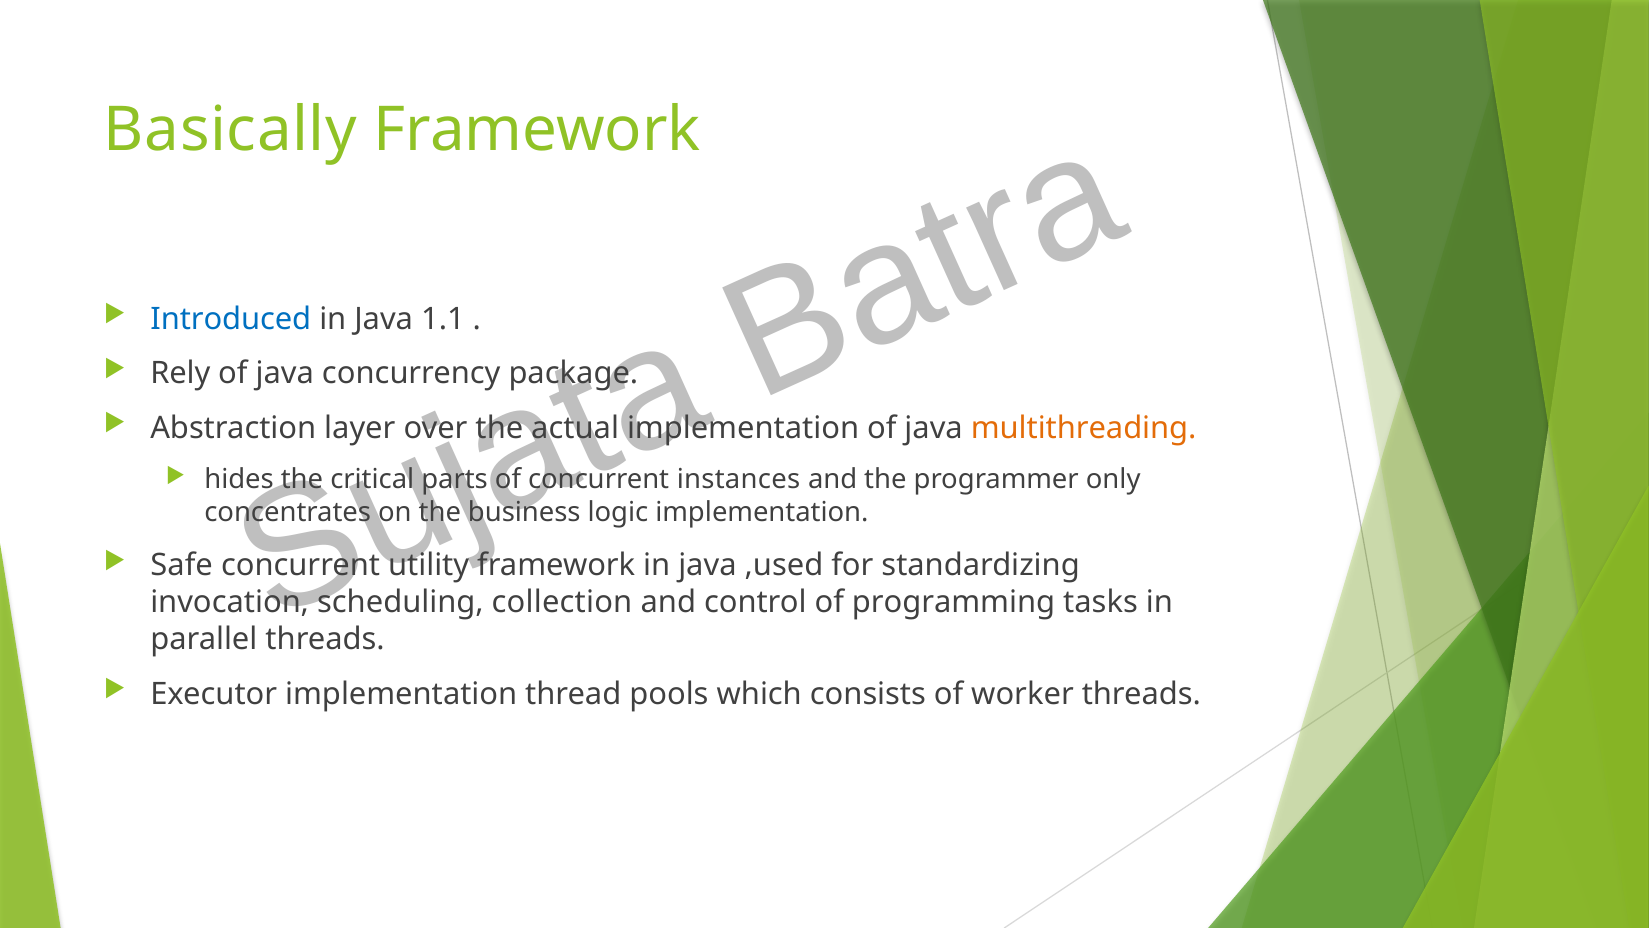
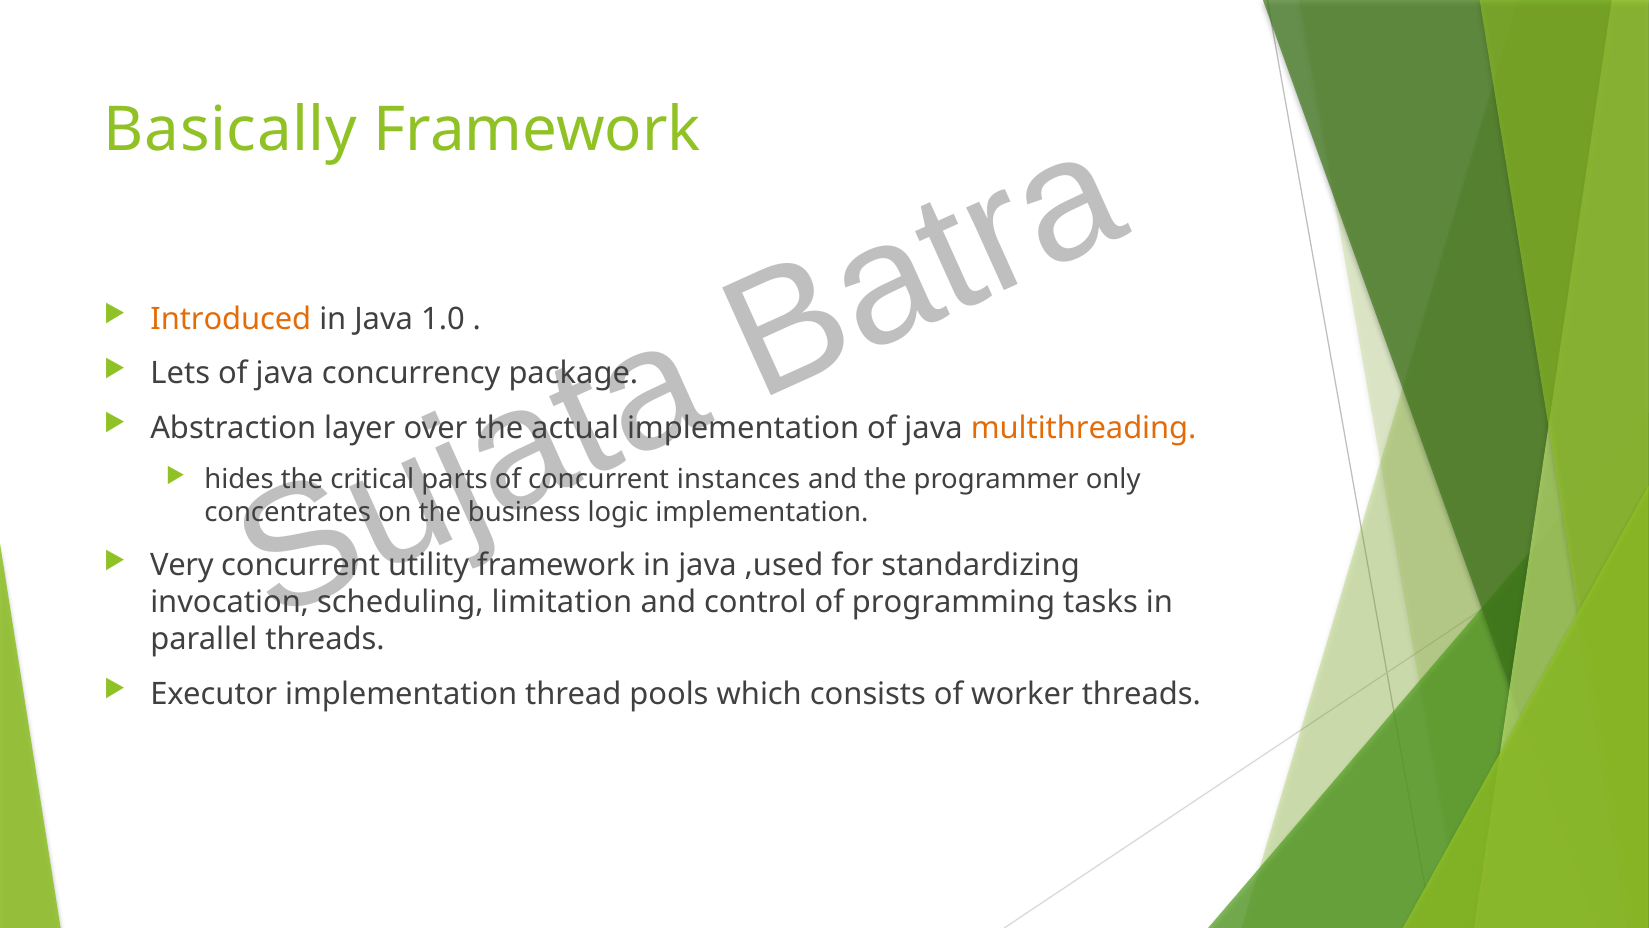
Introduced colour: blue -> orange (231, 319)
1.1: 1.1 -> 1.0 (443, 319)
Rely: Rely -> Lets (180, 373)
Safe: Safe -> Very (182, 565)
collection: collection -> limitation (562, 602)
